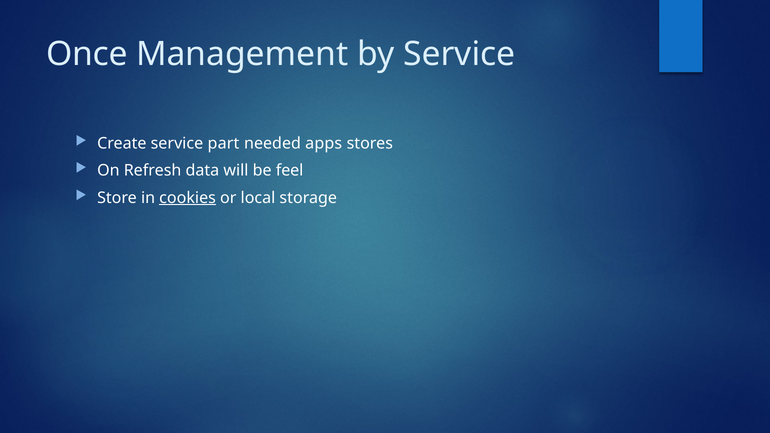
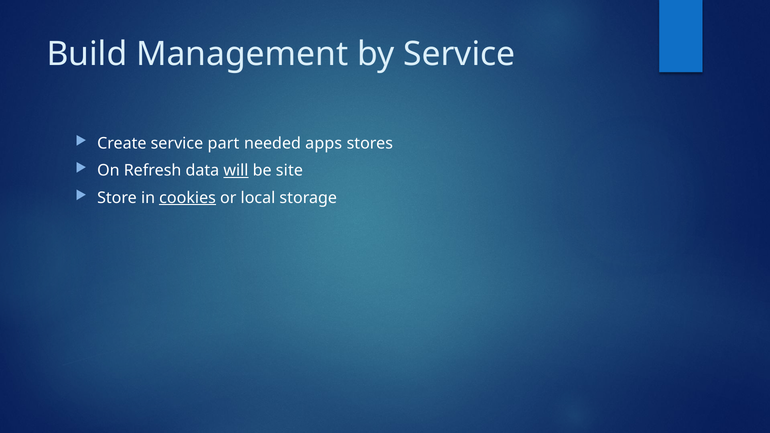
Once: Once -> Build (87, 54)
will underline: none -> present (236, 171)
feel: feel -> site (289, 171)
